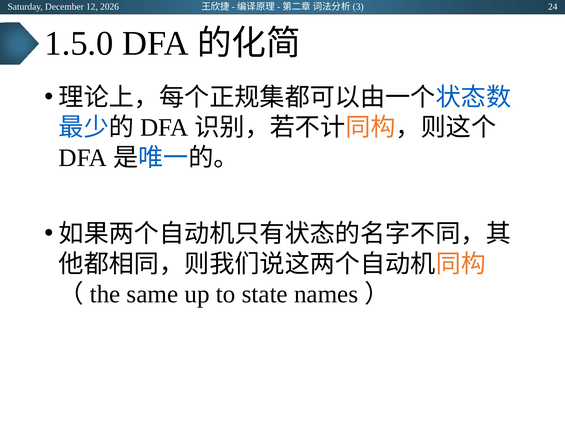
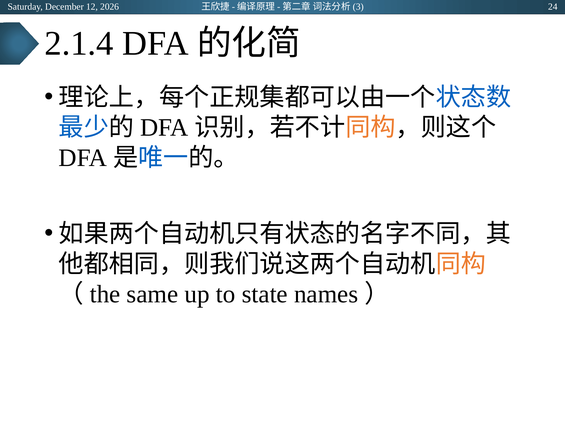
1.5.0: 1.5.0 -> 2.1.4 (79, 43)
